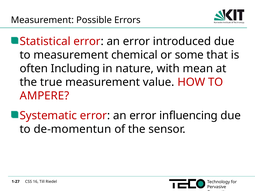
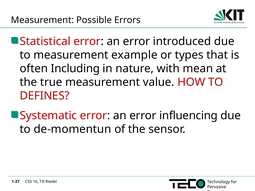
chemical: chemical -> example (134, 55)
some: some -> types (189, 55)
AMPERE: AMPERE -> DEFINES (45, 96)
